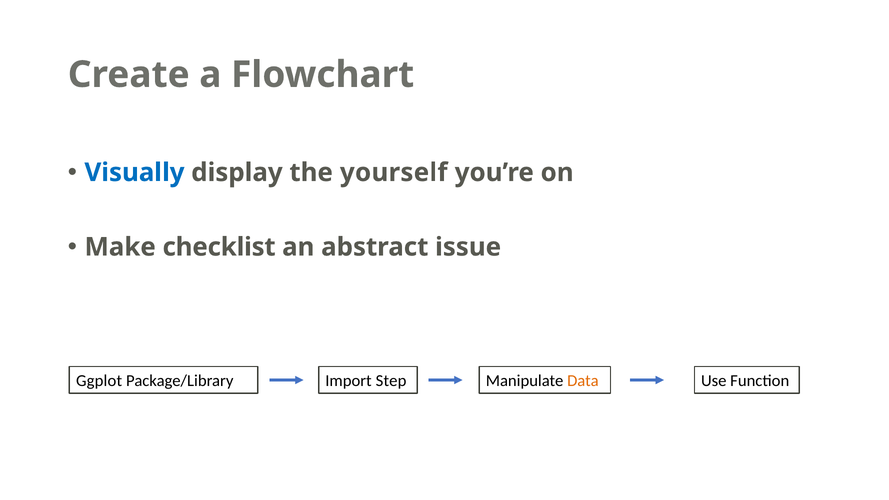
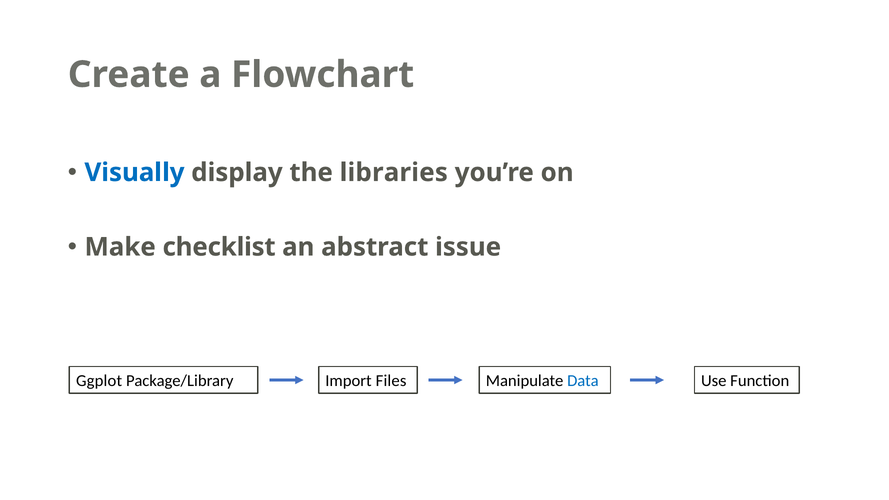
yourself: yourself -> libraries (394, 173)
Step: Step -> Files (391, 381)
Data colour: orange -> blue (583, 381)
